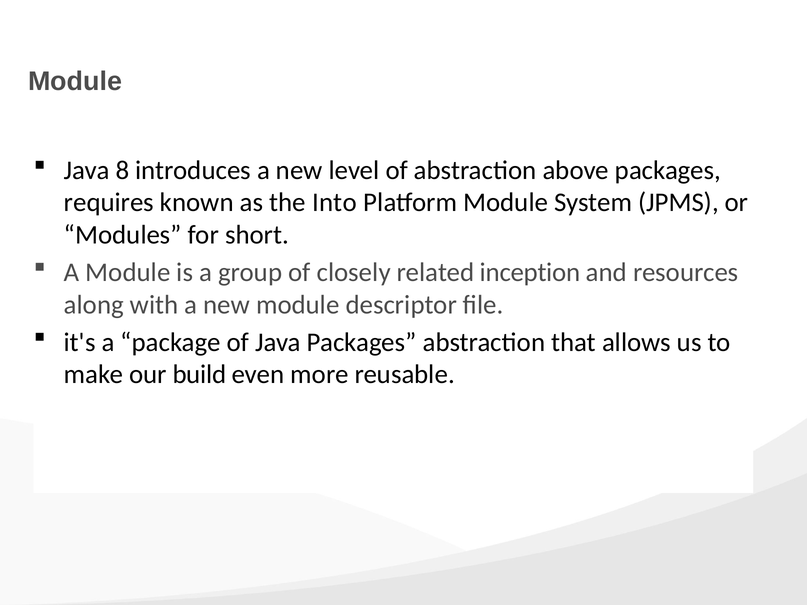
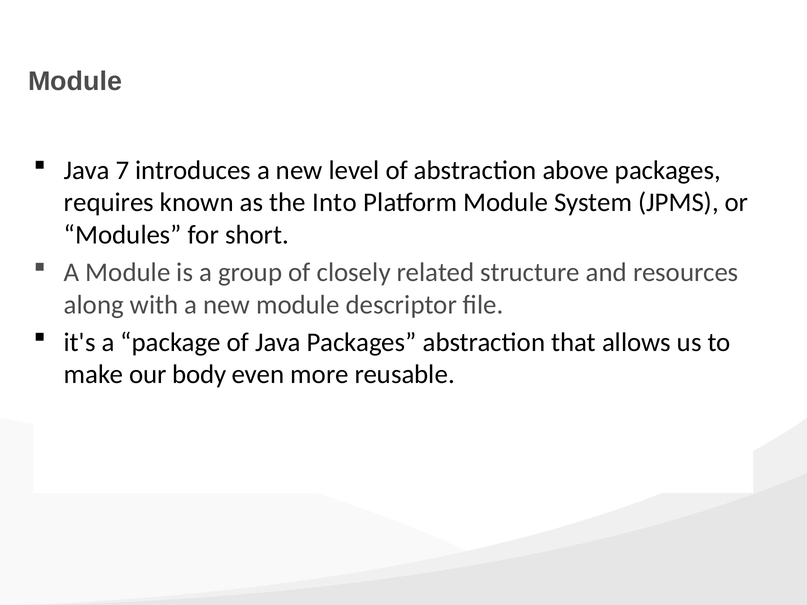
8: 8 -> 7 (122, 170)
inception: inception -> structure (530, 272)
build: build -> body (199, 375)
